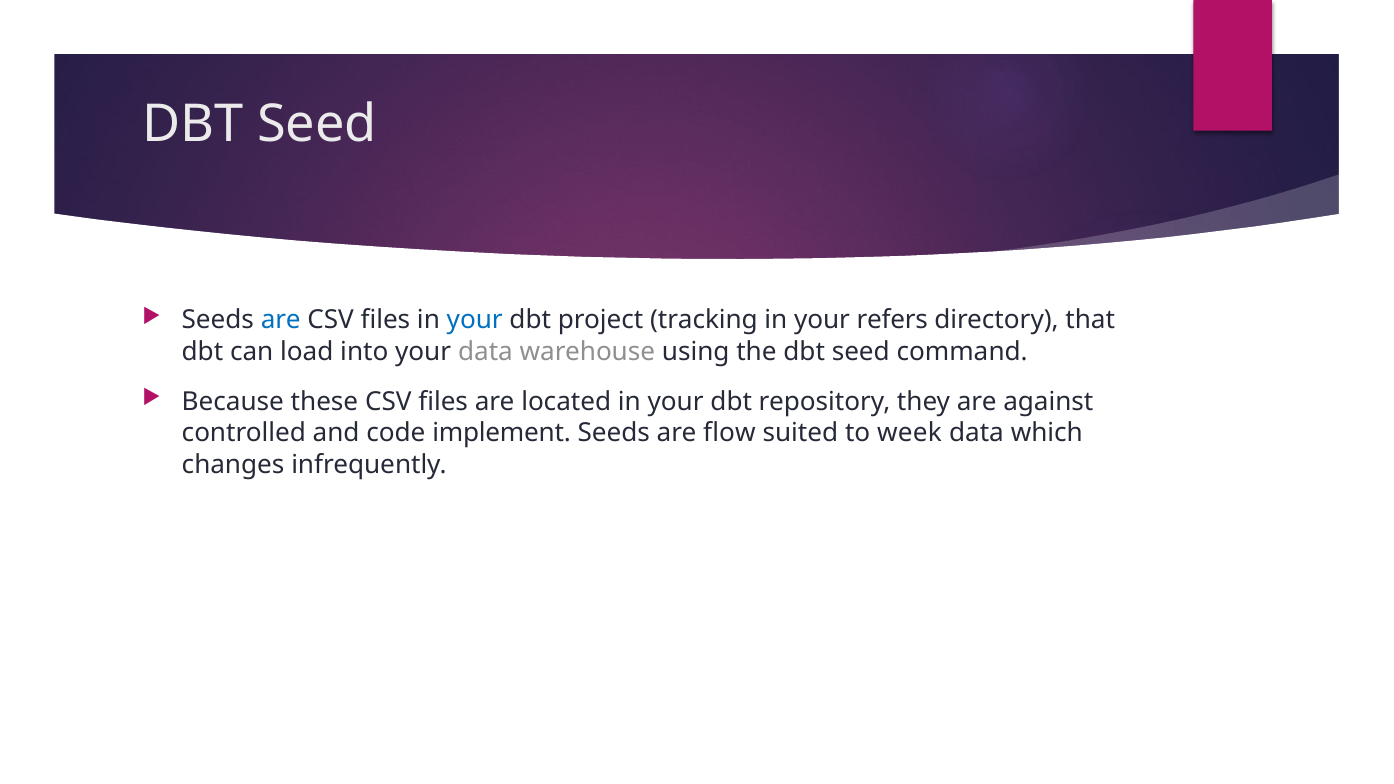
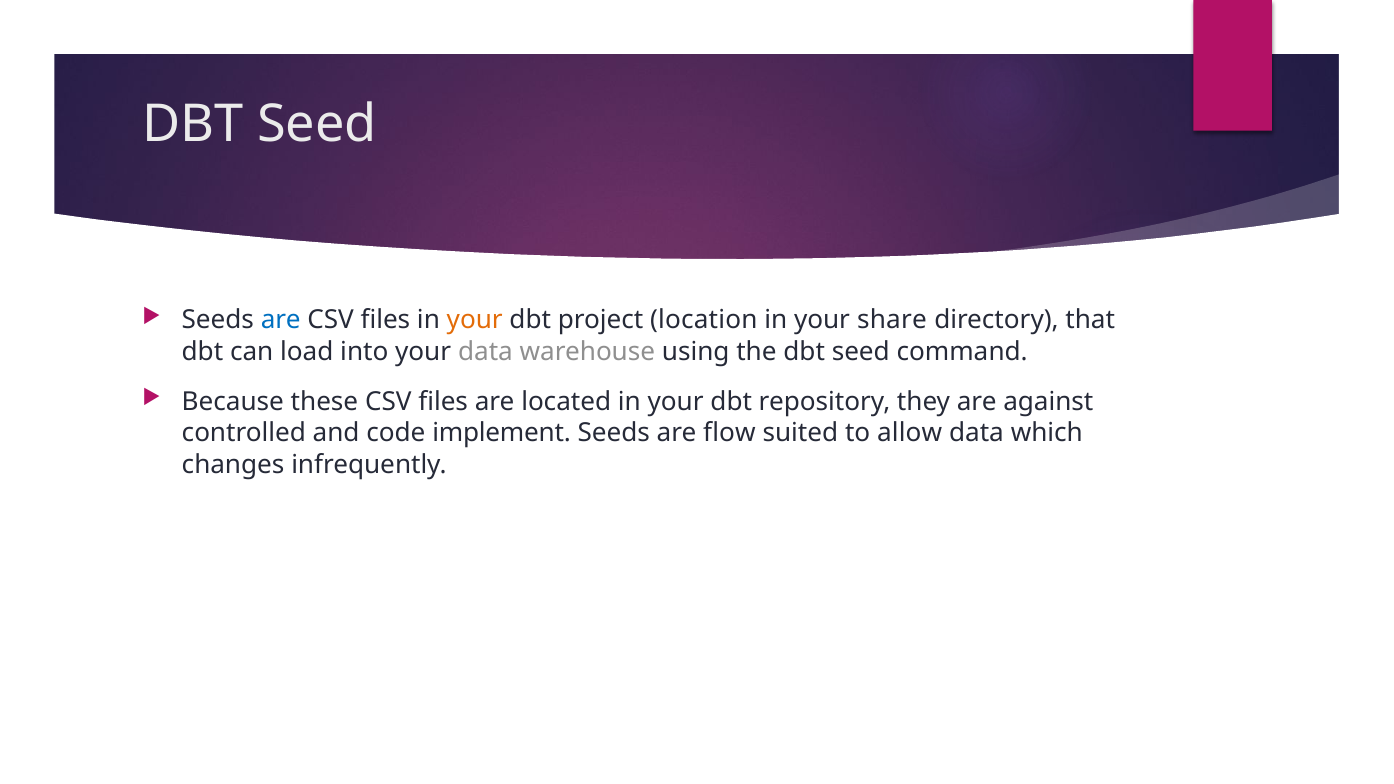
your colour: blue -> orange (475, 320)
tracking: tracking -> location (704, 320)
refers: refers -> share (892, 320)
week: week -> allow (910, 433)
